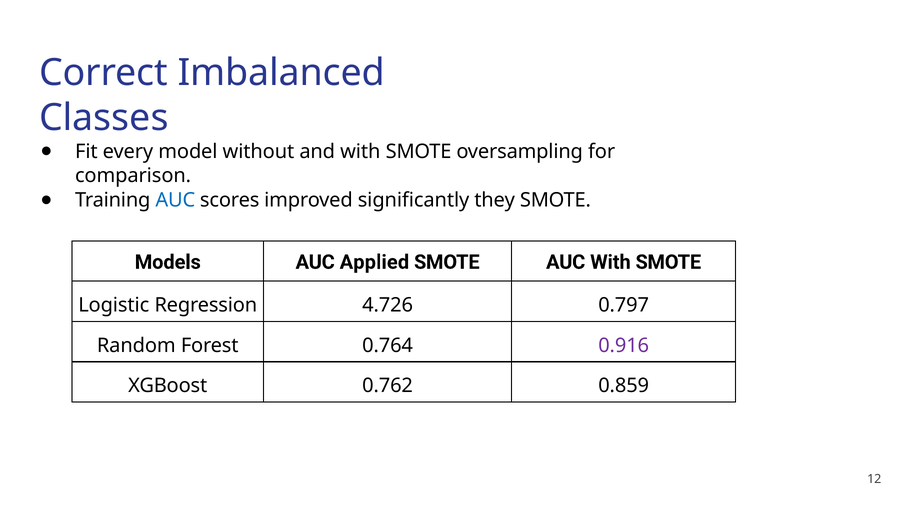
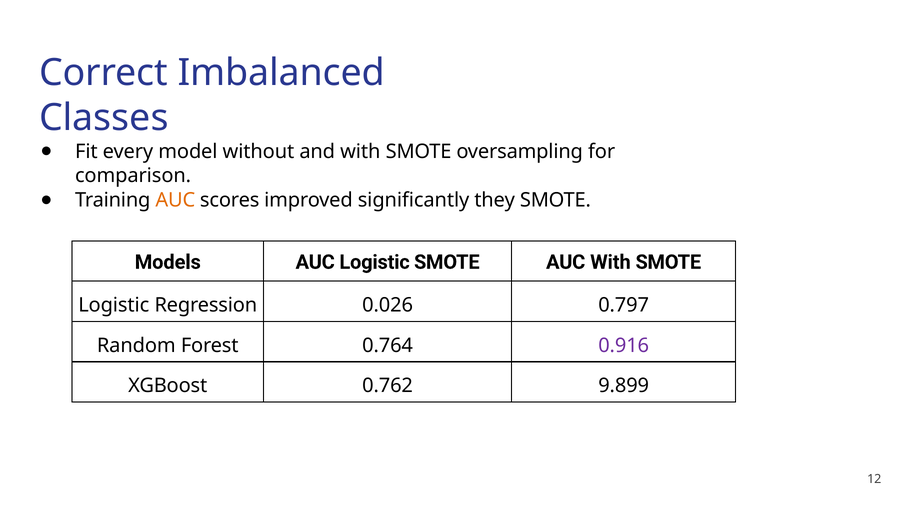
AUC colour: blue -> orange (175, 200)
AUC Applied: Applied -> Logistic (375, 262)
4.726: 4.726 -> 0.026 (388, 305)
0.859: 0.859 -> 9.899 (624, 386)
